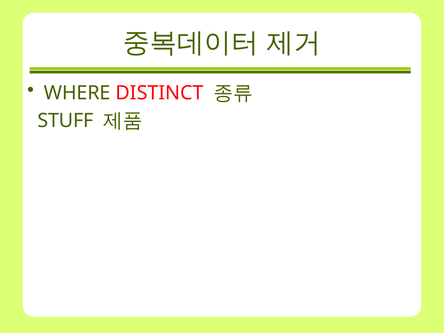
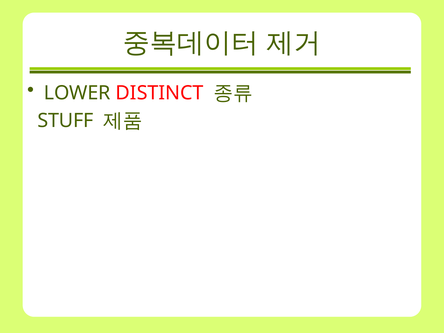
WHERE: WHERE -> LOWER (77, 93)
